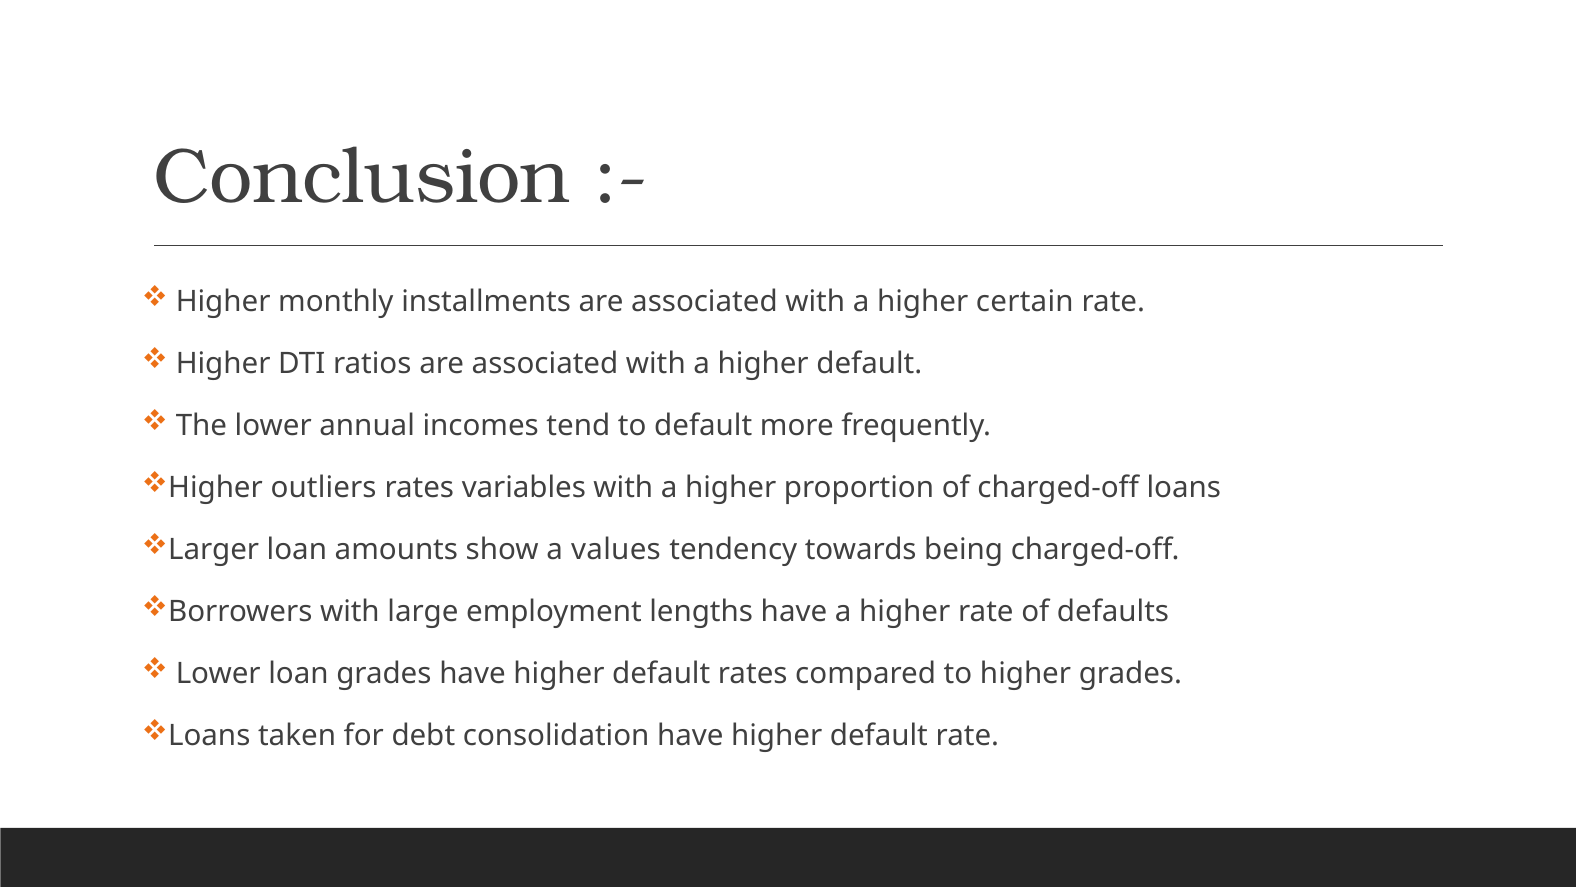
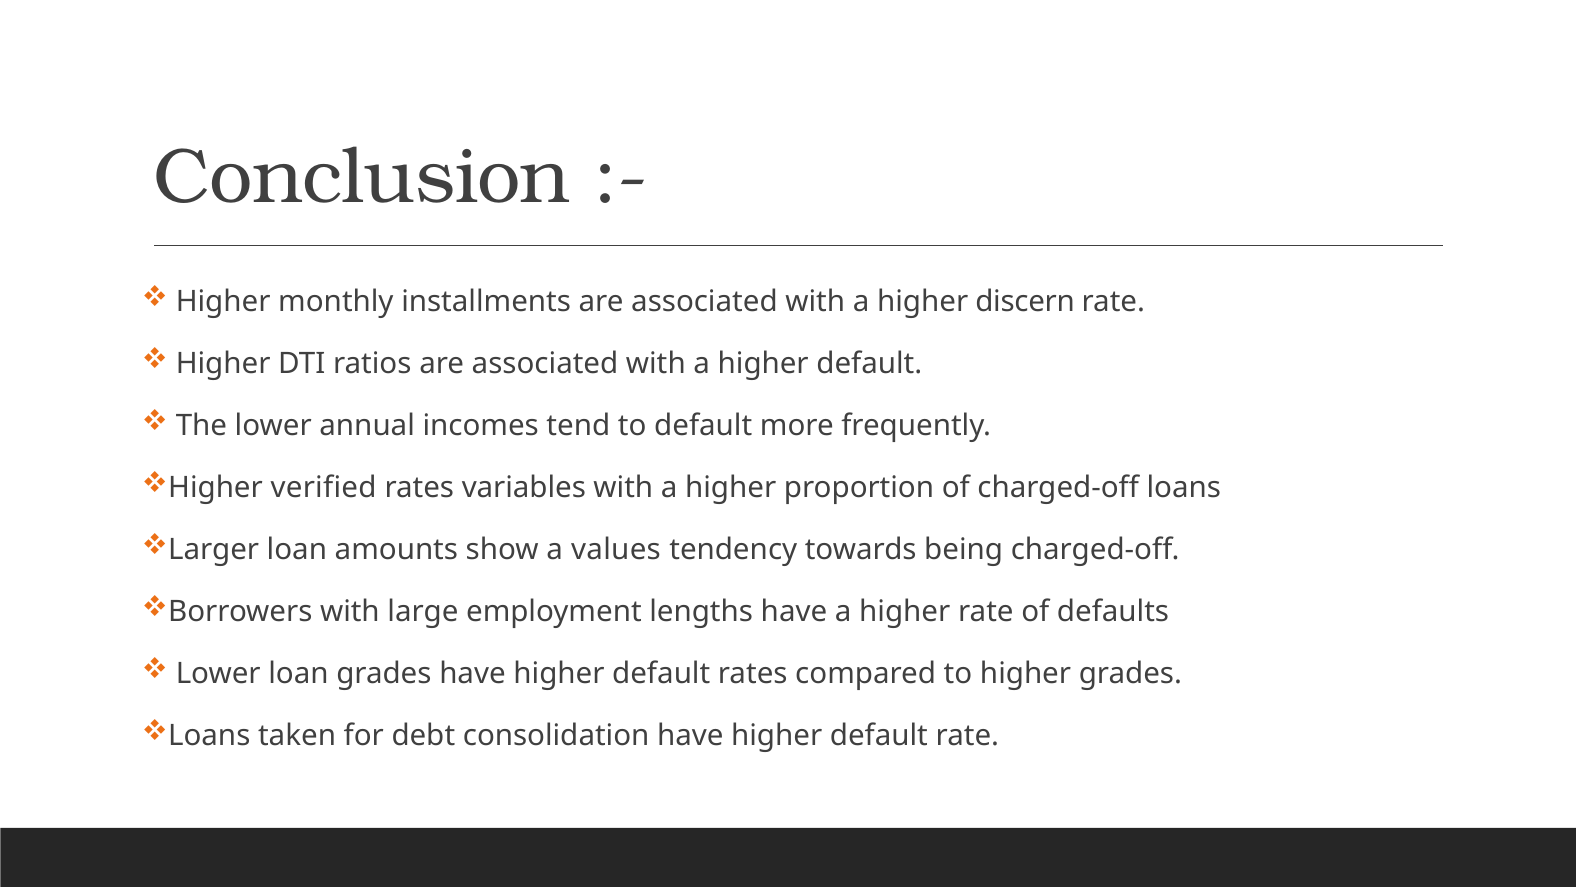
certain: certain -> discern (1025, 302)
outliers: outliers -> verified (324, 488)
